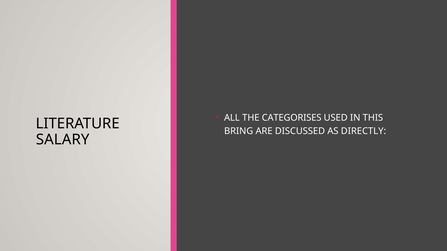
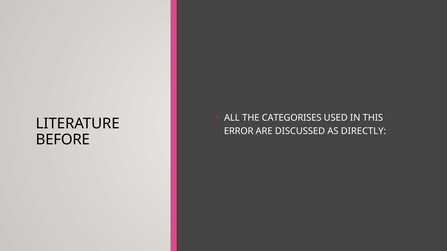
BRING: BRING -> ERROR (239, 131)
SALARY: SALARY -> BEFORE (63, 140)
